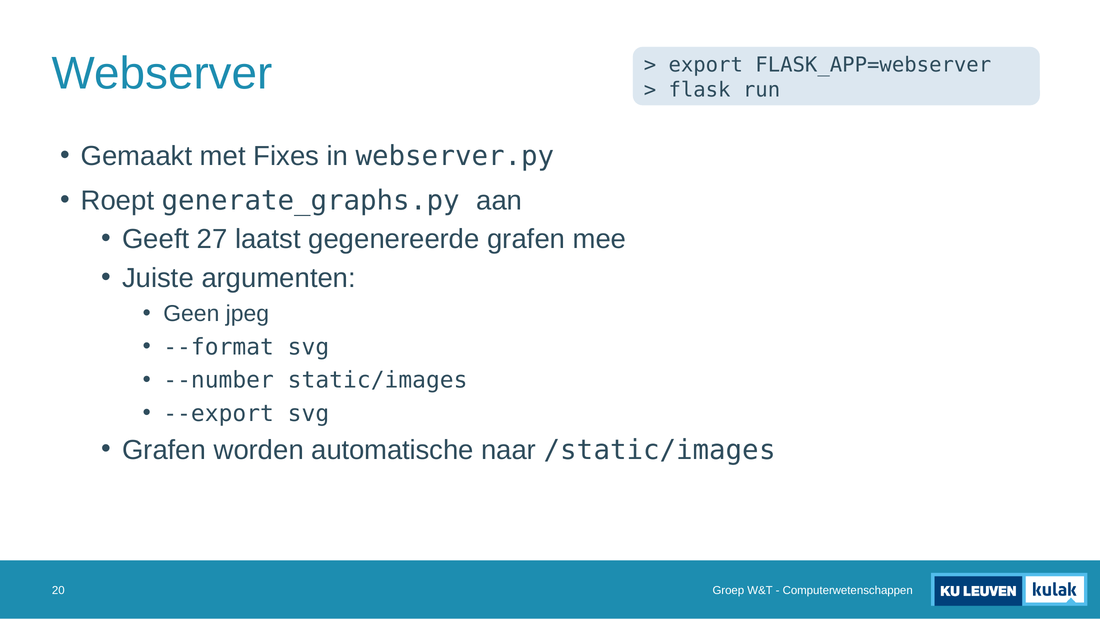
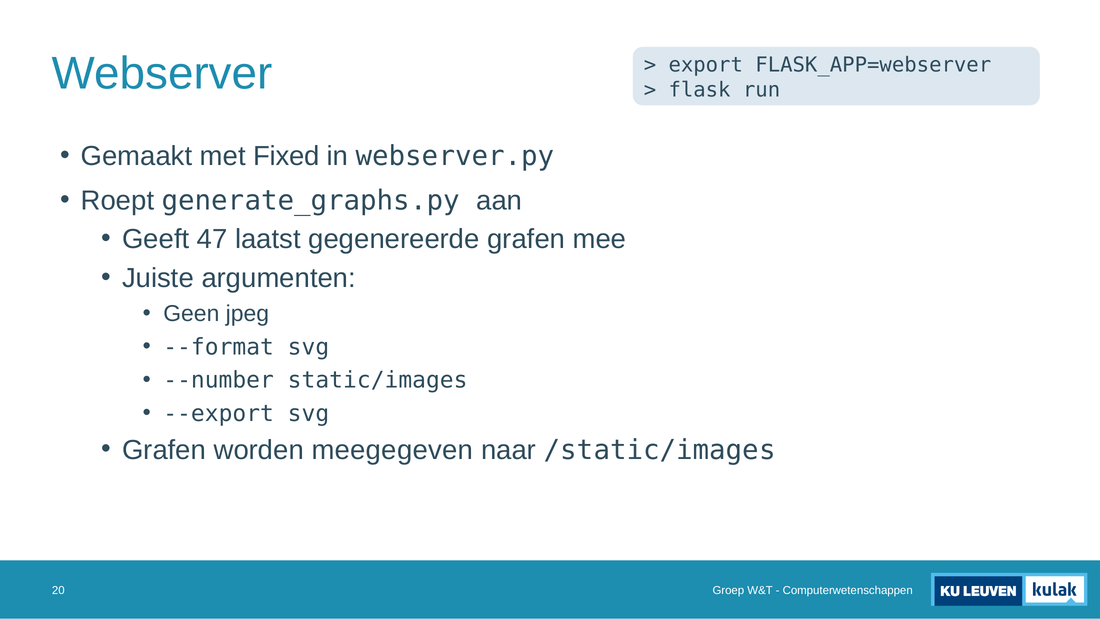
Fixes: Fixes -> Fixed (286, 156)
27: 27 -> 47 (212, 239)
automatische: automatische -> meegegeven (392, 450)
